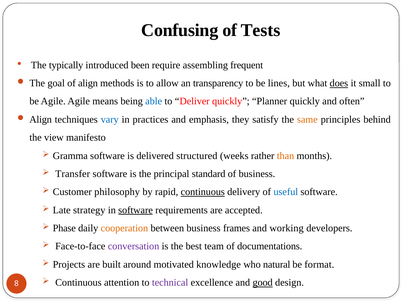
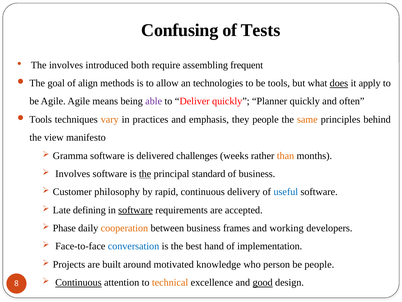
The typically: typically -> involves (66, 65)
been: been -> both (140, 65)
transparency: transparency -> technologies (218, 83)
be lines: lines -> tools (279, 83)
small: small -> apply (370, 83)
able colour: blue -> purple (154, 101)
Align: Align -> Tools (41, 119)
vary colour: blue -> orange (110, 119)
they satisfy: satisfy -> people (265, 119)
structured: structured -> challenges (197, 155)
Transfer: Transfer -> Involves (73, 174)
the underline: none -> present (145, 174)
continuous underline: present -> none (203, 192)
strategy: strategy -> defining (89, 210)
conversation colour: purple -> blue (134, 246)
team: team -> hand (214, 246)
documentations: documentations -> implementation (270, 246)
natural: natural -> person (277, 264)
be format: format -> people (319, 264)
Continuous underline: none -> present (78, 282)
technical colour: purple -> orange (170, 282)
